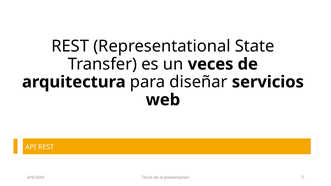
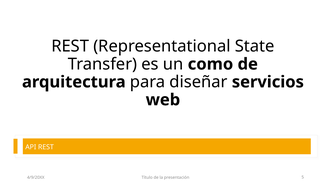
veces: veces -> como (210, 64)
